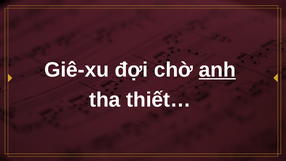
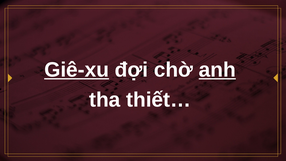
Giê-xu underline: none -> present (77, 70)
